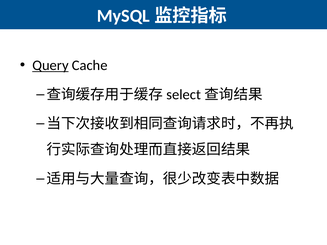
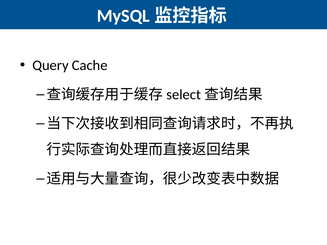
Query underline: present -> none (50, 65)
